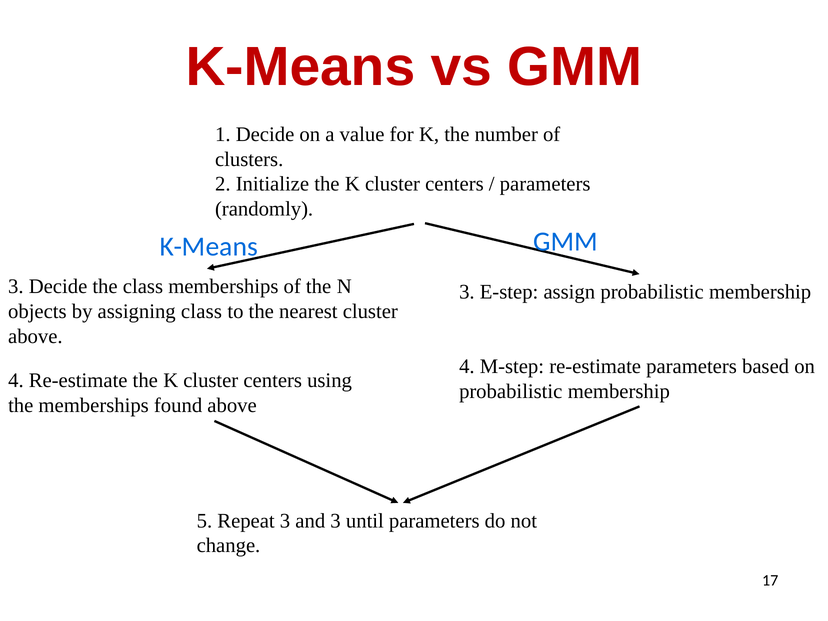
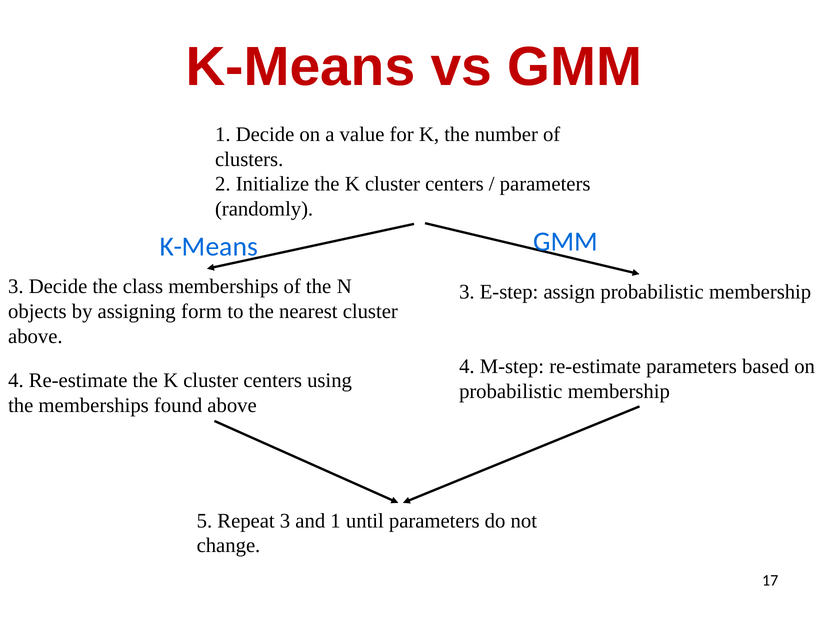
assigning class: class -> form (201, 311)
and 3: 3 -> 1 (336, 521)
